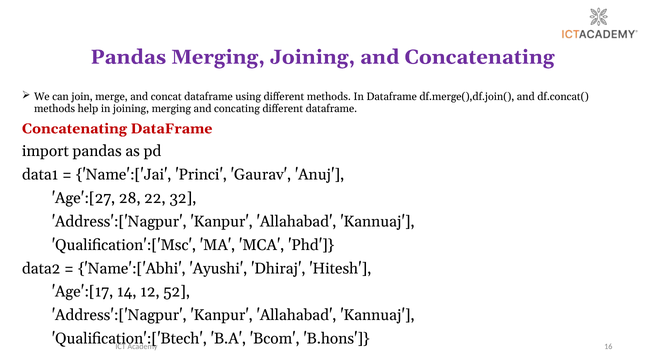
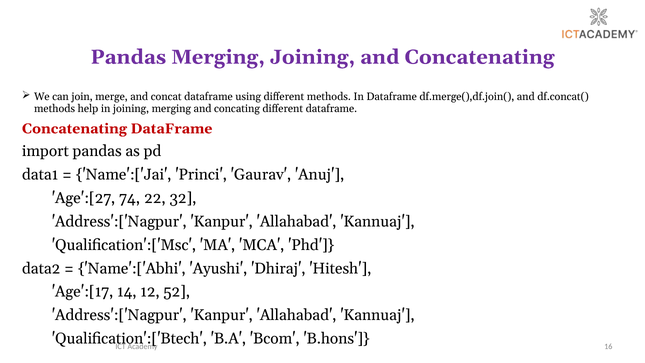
28: 28 -> 74 (130, 198)
